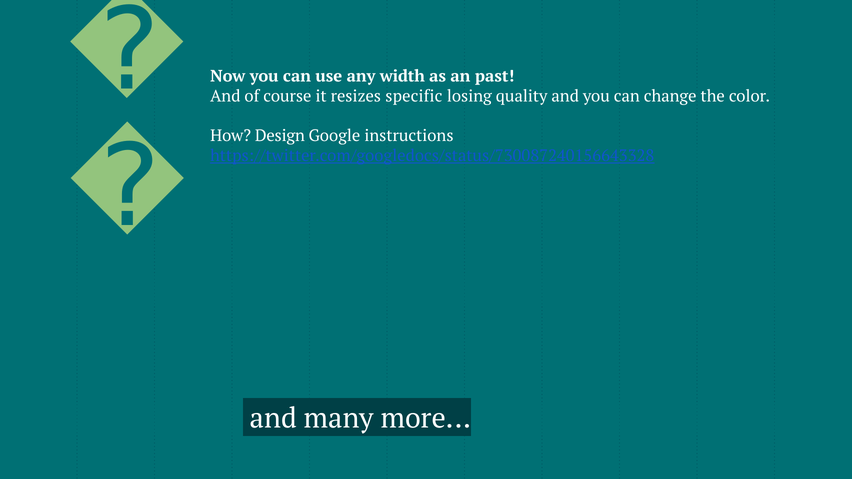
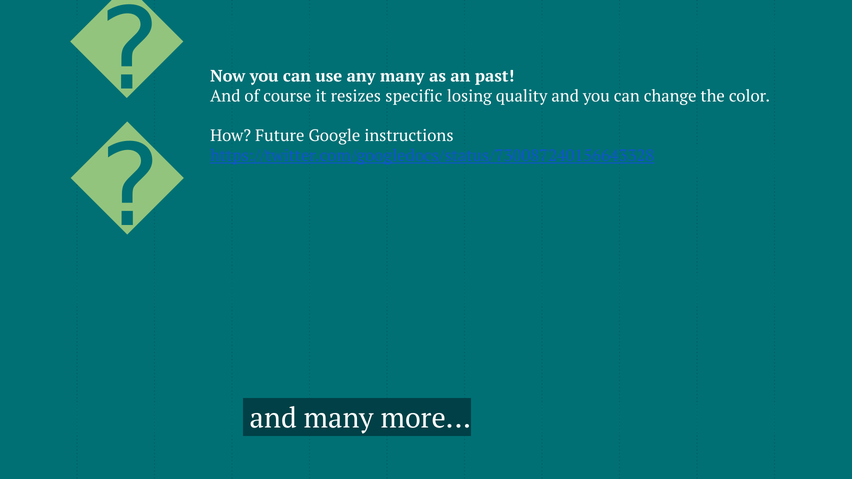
any width: width -> many (402, 76)
Design: Design -> Future (280, 136)
